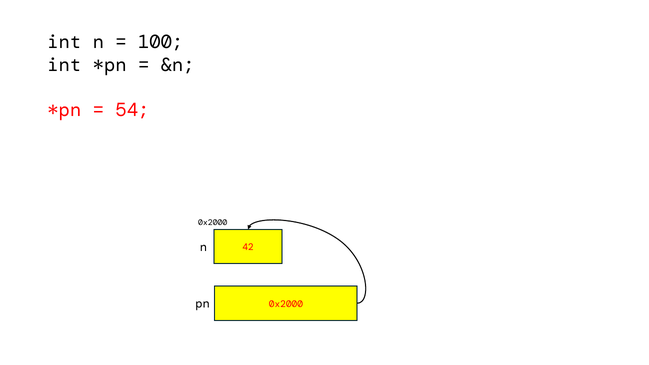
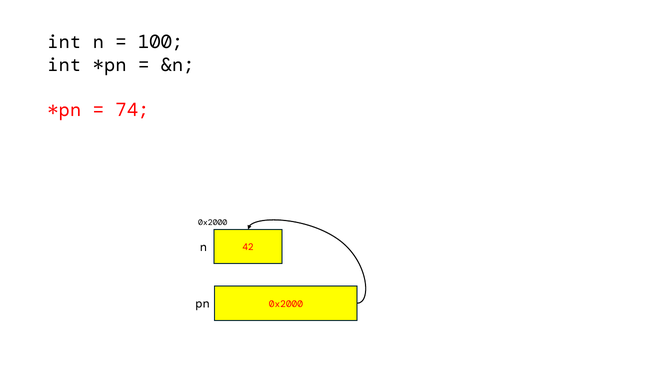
54: 54 -> 74 (132, 110)
